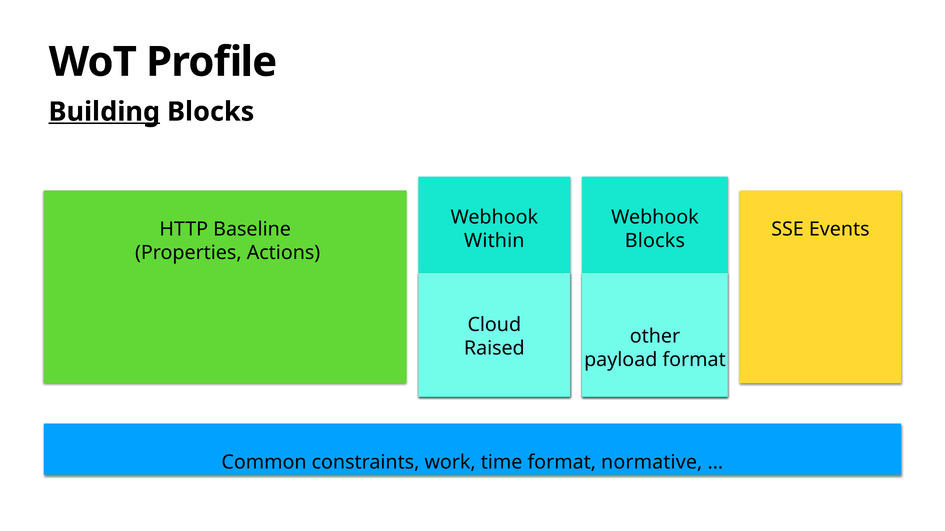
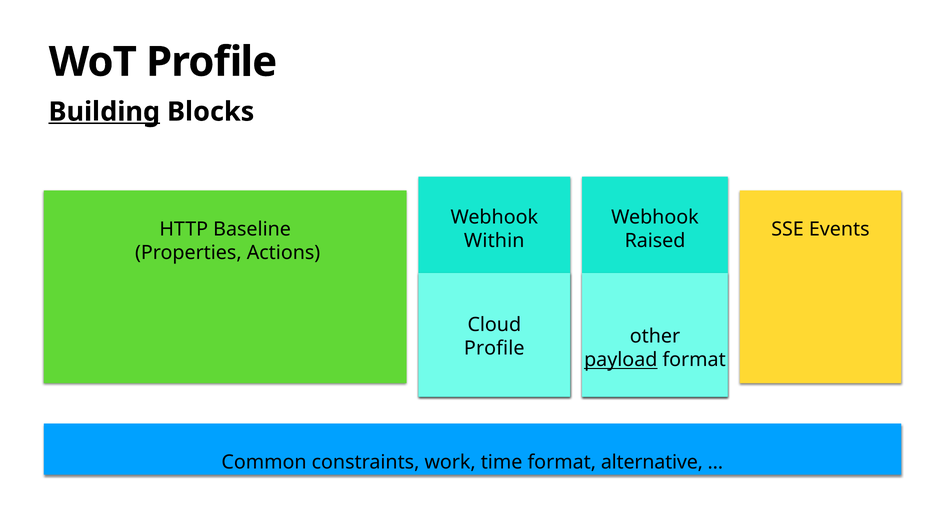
Blocks: Blocks -> Raised (655, 241)
Raised: Raised -> Profile (494, 349)
payload underline: none -> present (621, 360)
normative: normative -> alternative (652, 463)
